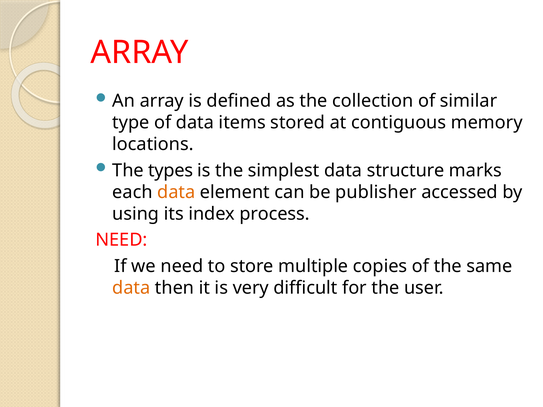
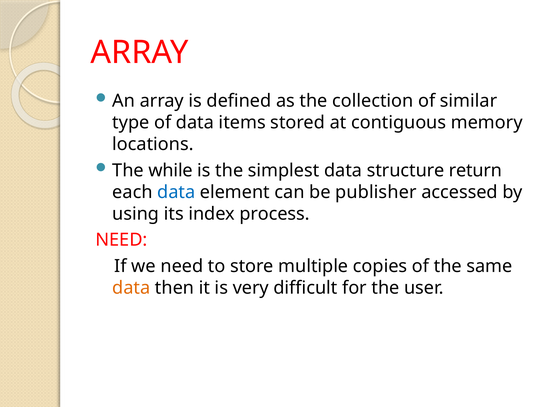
types: types -> while (171, 170)
marks: marks -> return (476, 170)
data colour: orange -> blue (176, 192)
